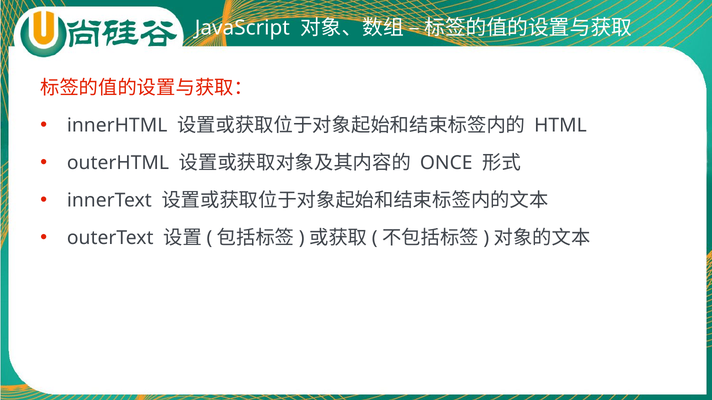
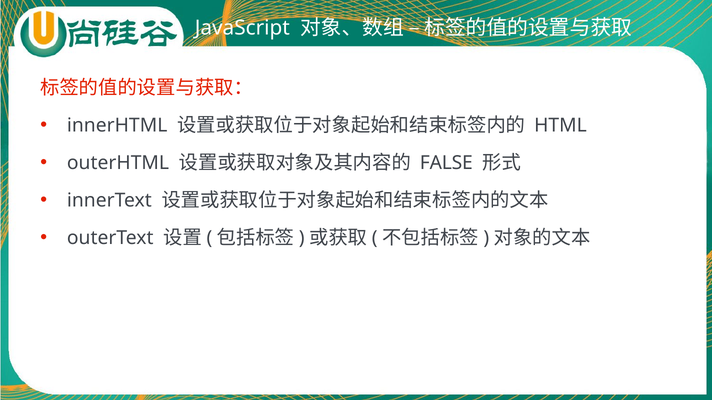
ONCE: ONCE -> FALSE (446, 163)
